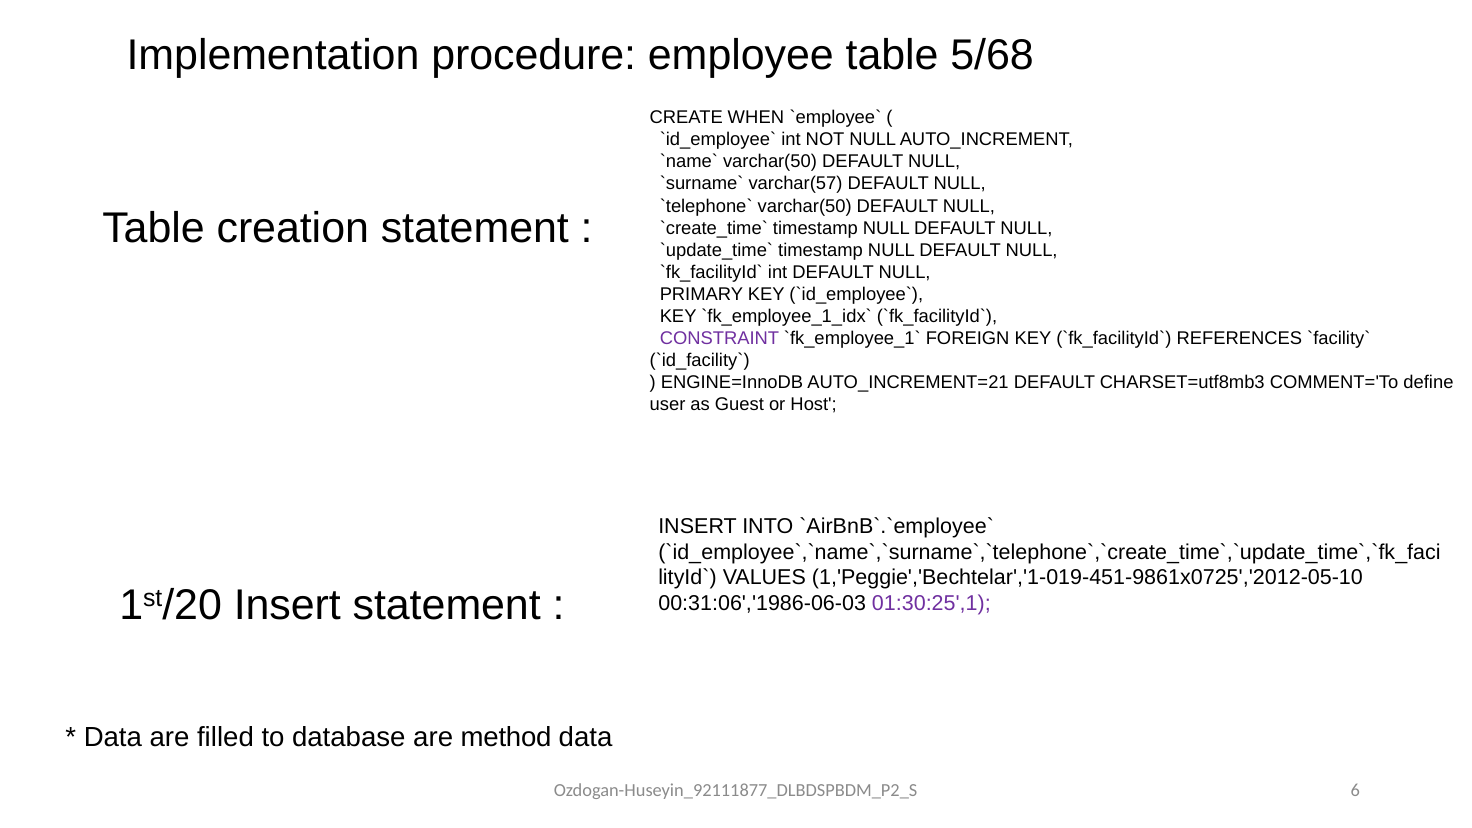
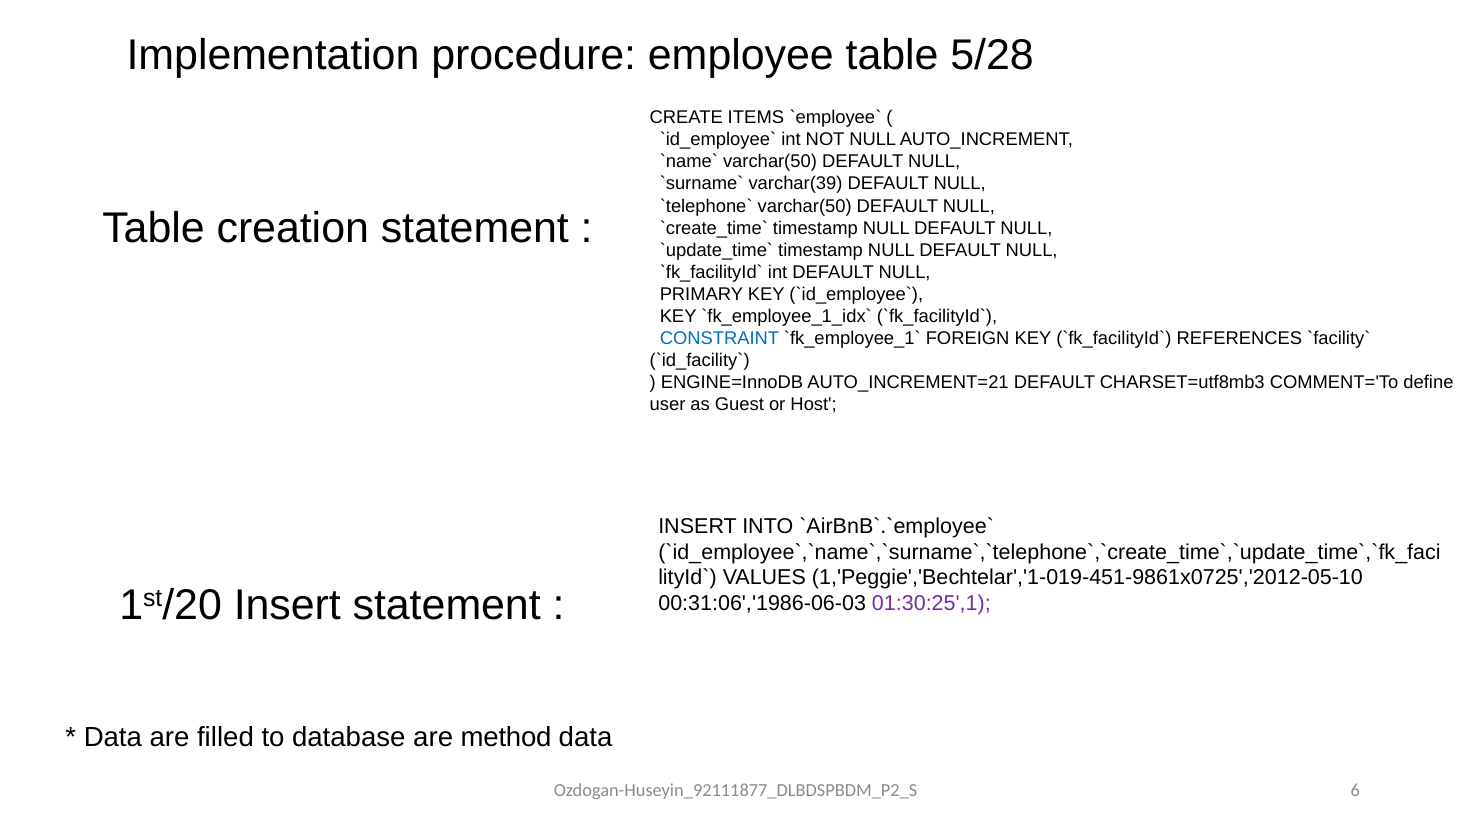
5/68: 5/68 -> 5/28 (992, 55)
WHEN: WHEN -> ITEMS (756, 118)
varchar(57: varchar(57 -> varchar(39 (796, 184)
CONSTRAINT colour: purple -> blue (719, 338)
